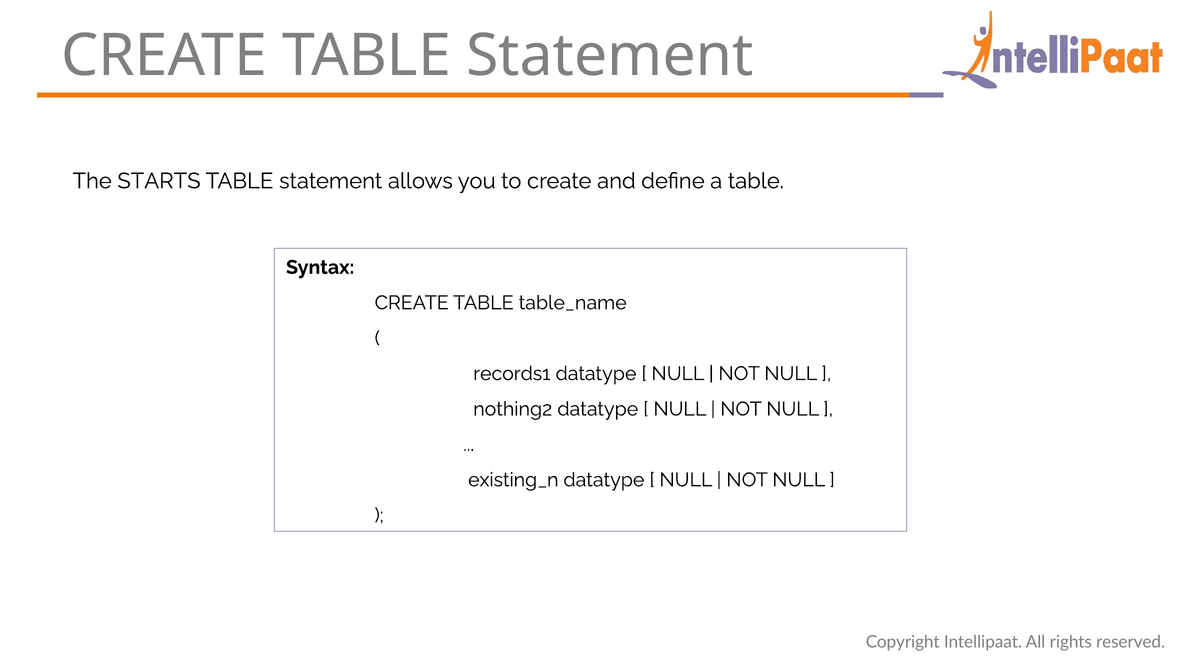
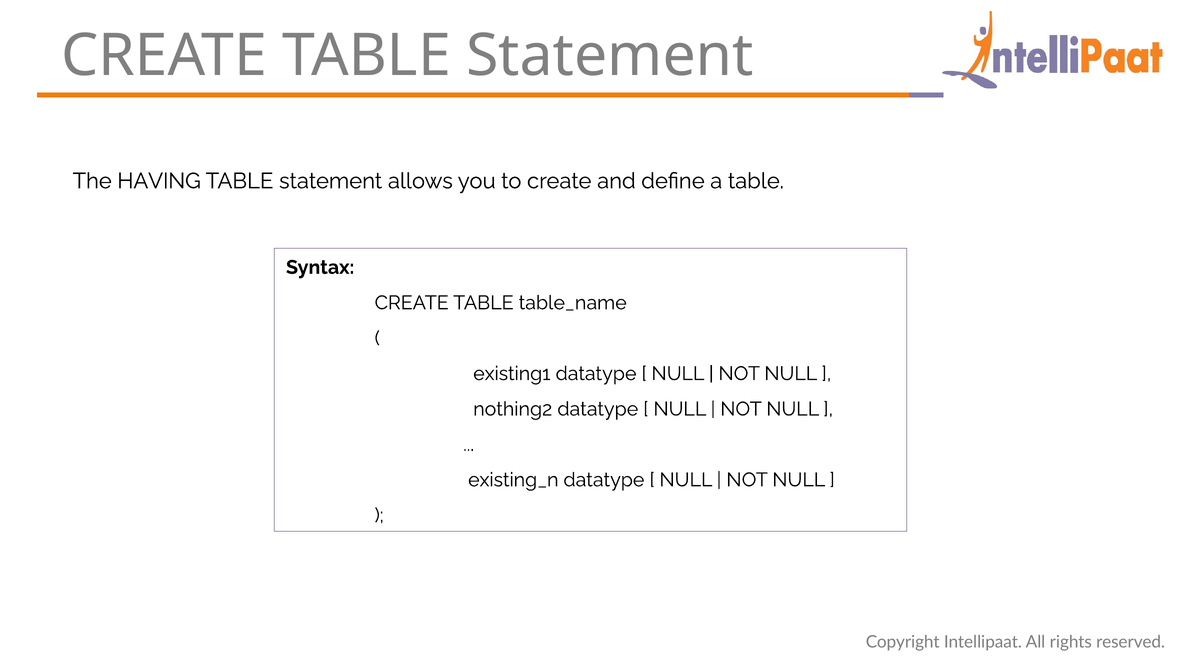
STARTS: STARTS -> HAVING (159, 181)
records1: records1 -> existing1 (512, 374)
